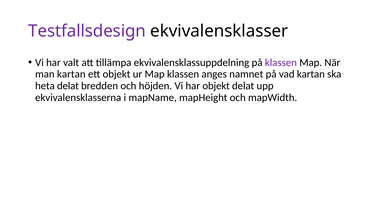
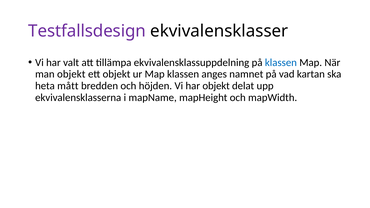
klassen colour: purple -> blue (281, 63)
man kartan: kartan -> objekt (71, 74)
heta delat: delat -> mått (68, 86)
